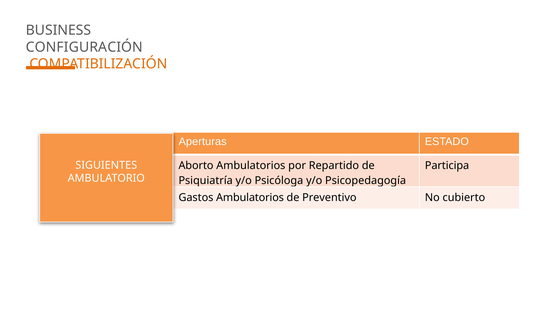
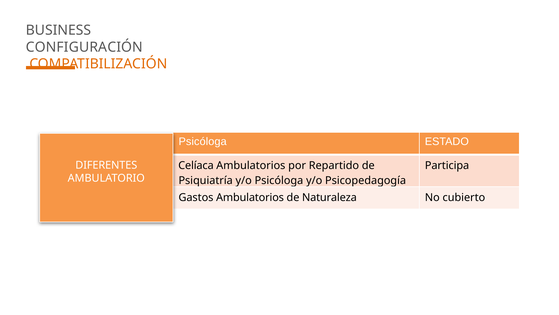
Aperturas: Aperturas -> Psicóloga (203, 141)
SIGUIENTES: SIGUIENTES -> DIFERENTES (106, 165)
Aborto: Aborto -> Celíaca (196, 165)
Preventivo: Preventivo -> Naturaleza (329, 197)
